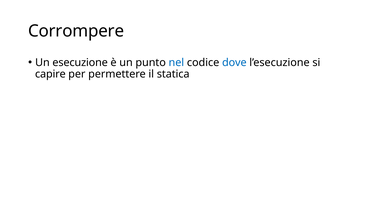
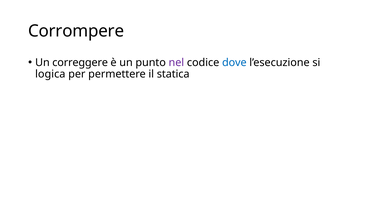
esecuzione: esecuzione -> correggere (80, 63)
nel colour: blue -> purple (176, 63)
capire: capire -> logica (50, 74)
